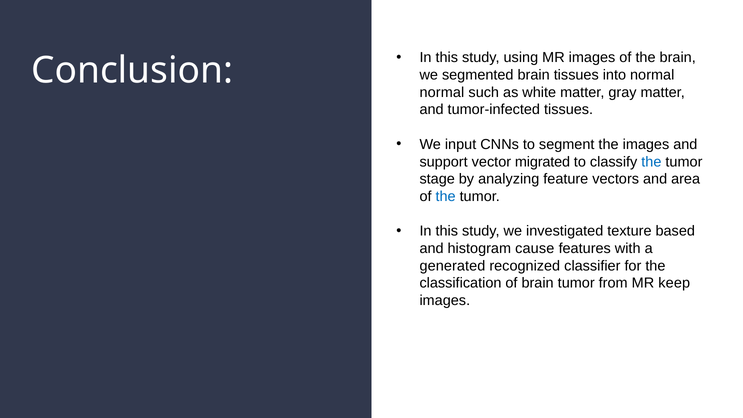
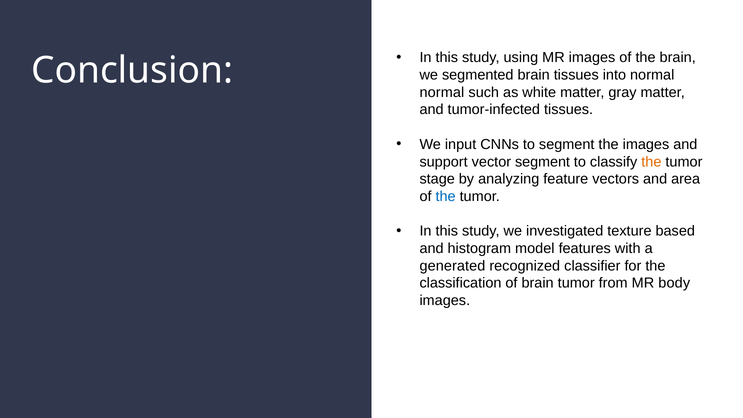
vector migrated: migrated -> segment (543, 162)
the colour: blue -> orange (651, 162)
cause: cause -> model (535, 248)
keep: keep -> body (674, 283)
